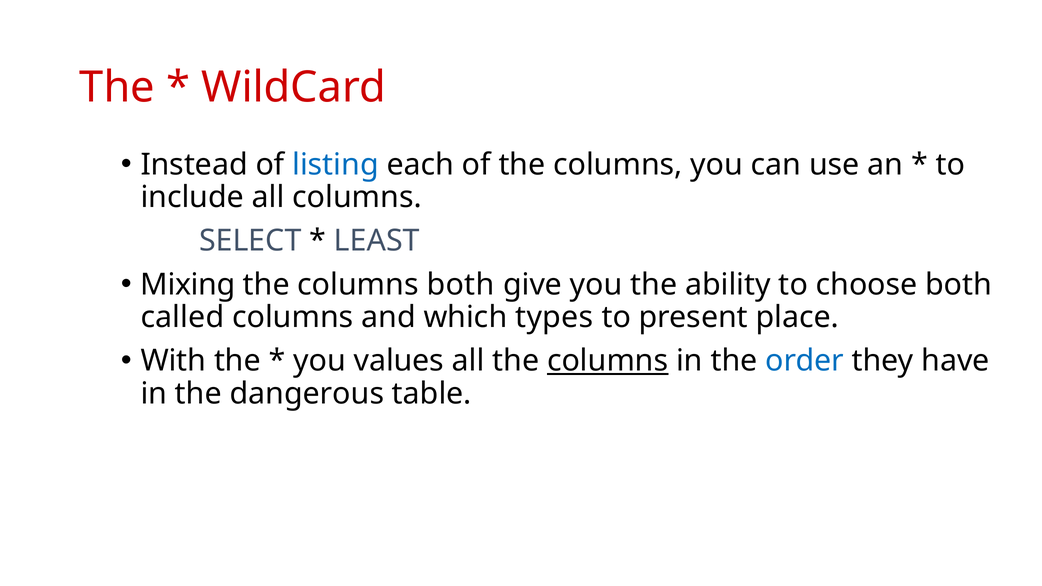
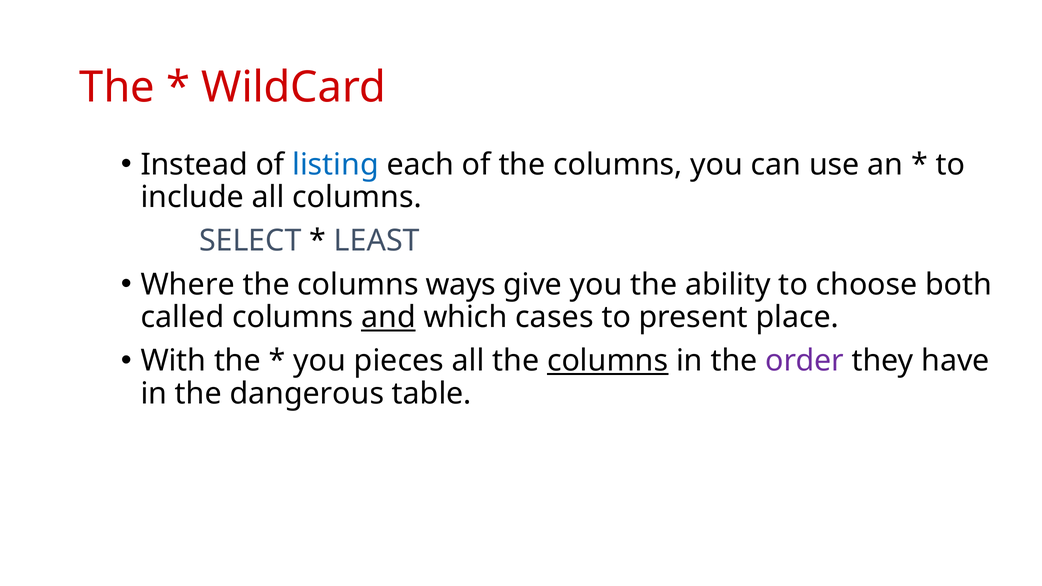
Mixing: Mixing -> Where (188, 285)
columns both: both -> ways (461, 285)
and underline: none -> present (388, 317)
types: types -> cases (554, 317)
values: values -> pieces (399, 361)
order colour: blue -> purple (805, 361)
